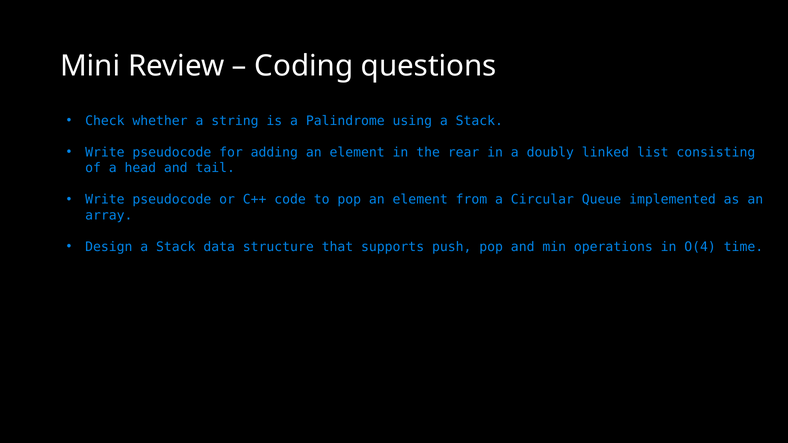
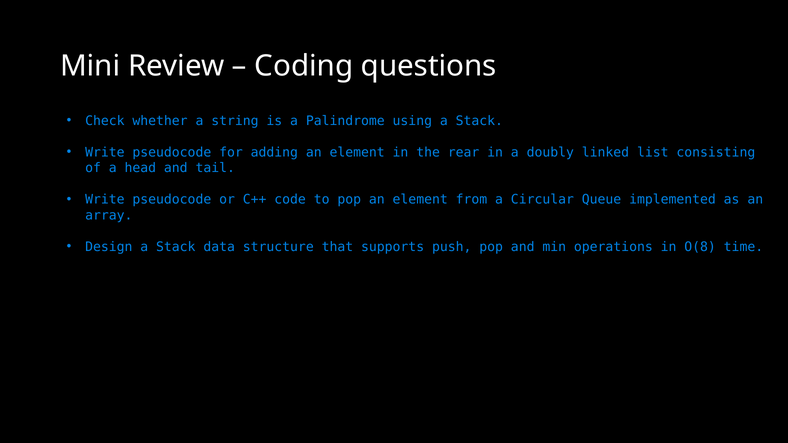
O(4: O(4 -> O(8 (700, 247)
